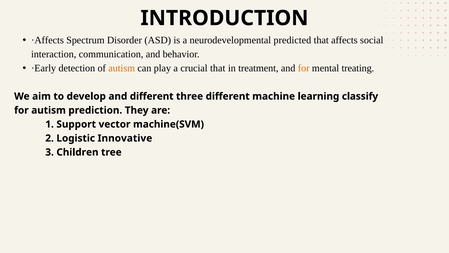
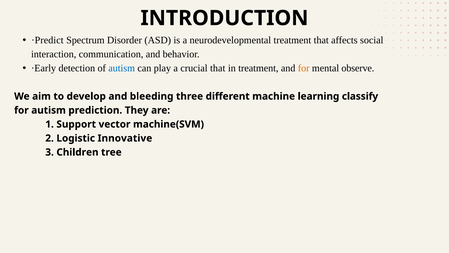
·Affects: ·Affects -> ·Predict (47, 40)
neurodevelopmental predicted: predicted -> treatment (292, 40)
autism colour: orange -> blue (122, 68)
treating: treating -> observe (358, 68)
and different: different -> bleeding (152, 96)
